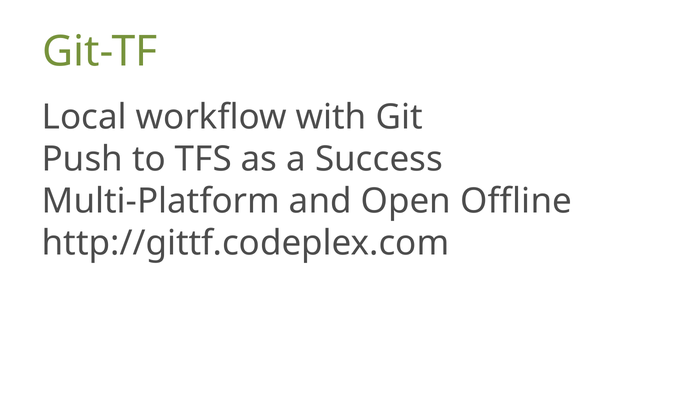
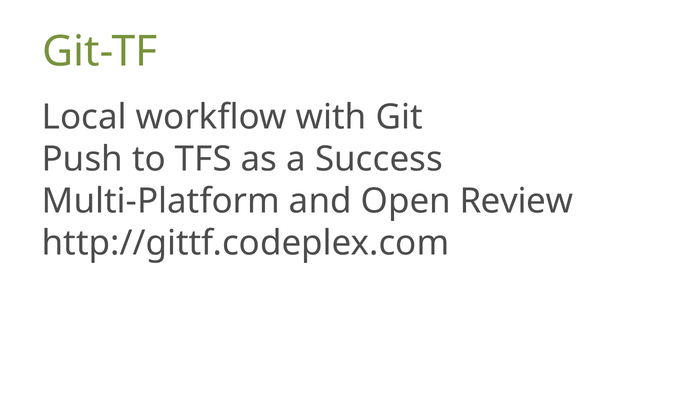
Offline: Offline -> Review (516, 201)
